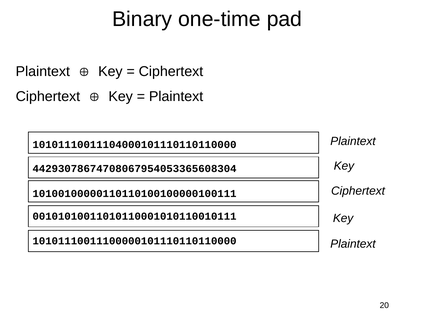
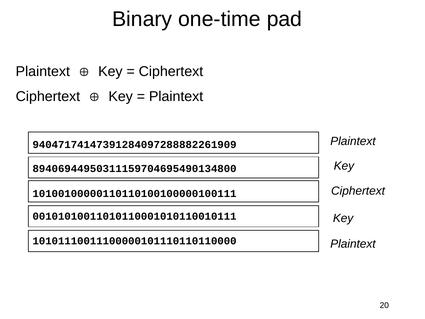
10101110011104000101110110110000: 10101110011104000101110110110000 -> 94047174147391284097288882261909 (135, 145)
44293078674708067954053365608304: 44293078674708067954053365608304 -> 89406944950311159704695490134800 (135, 169)
